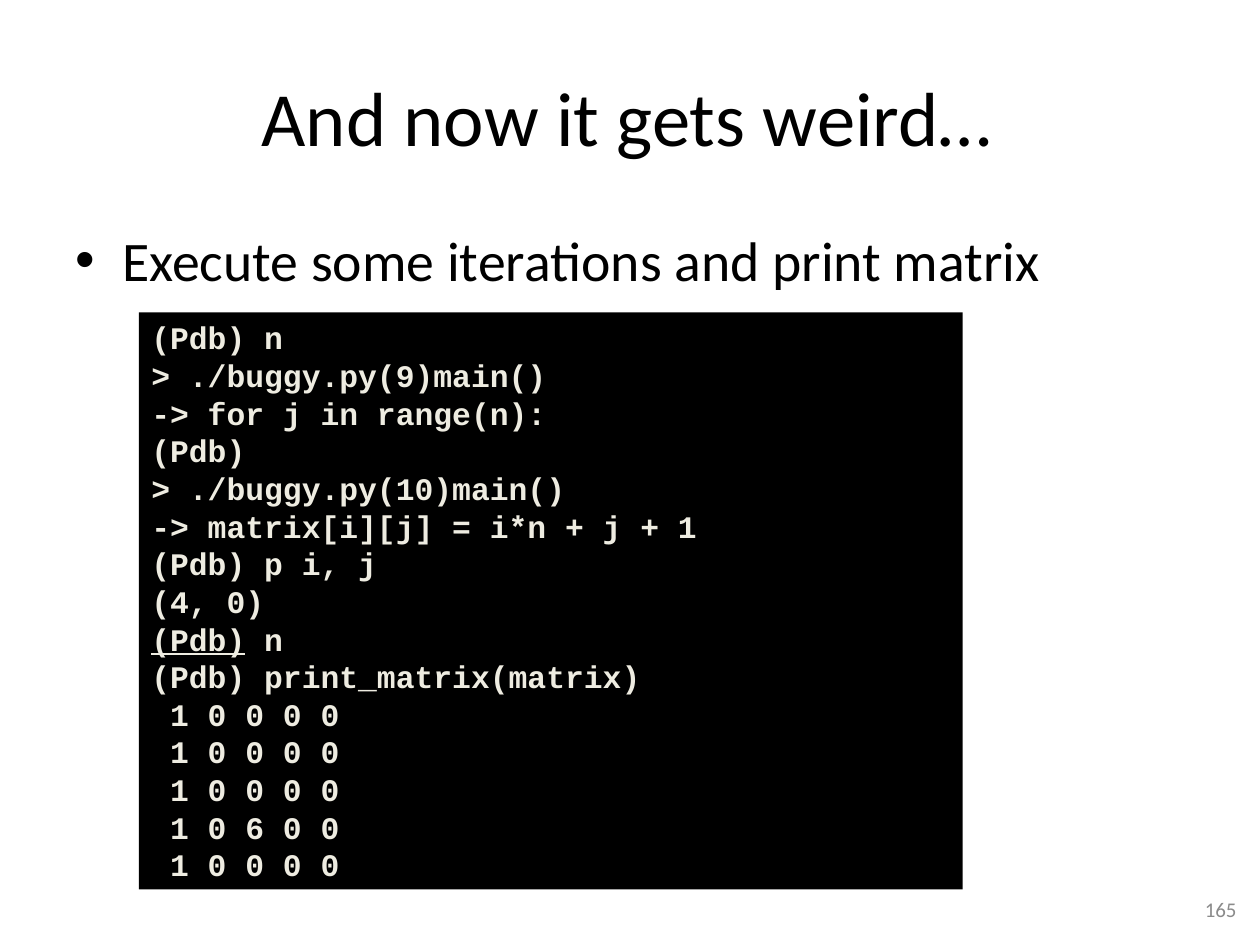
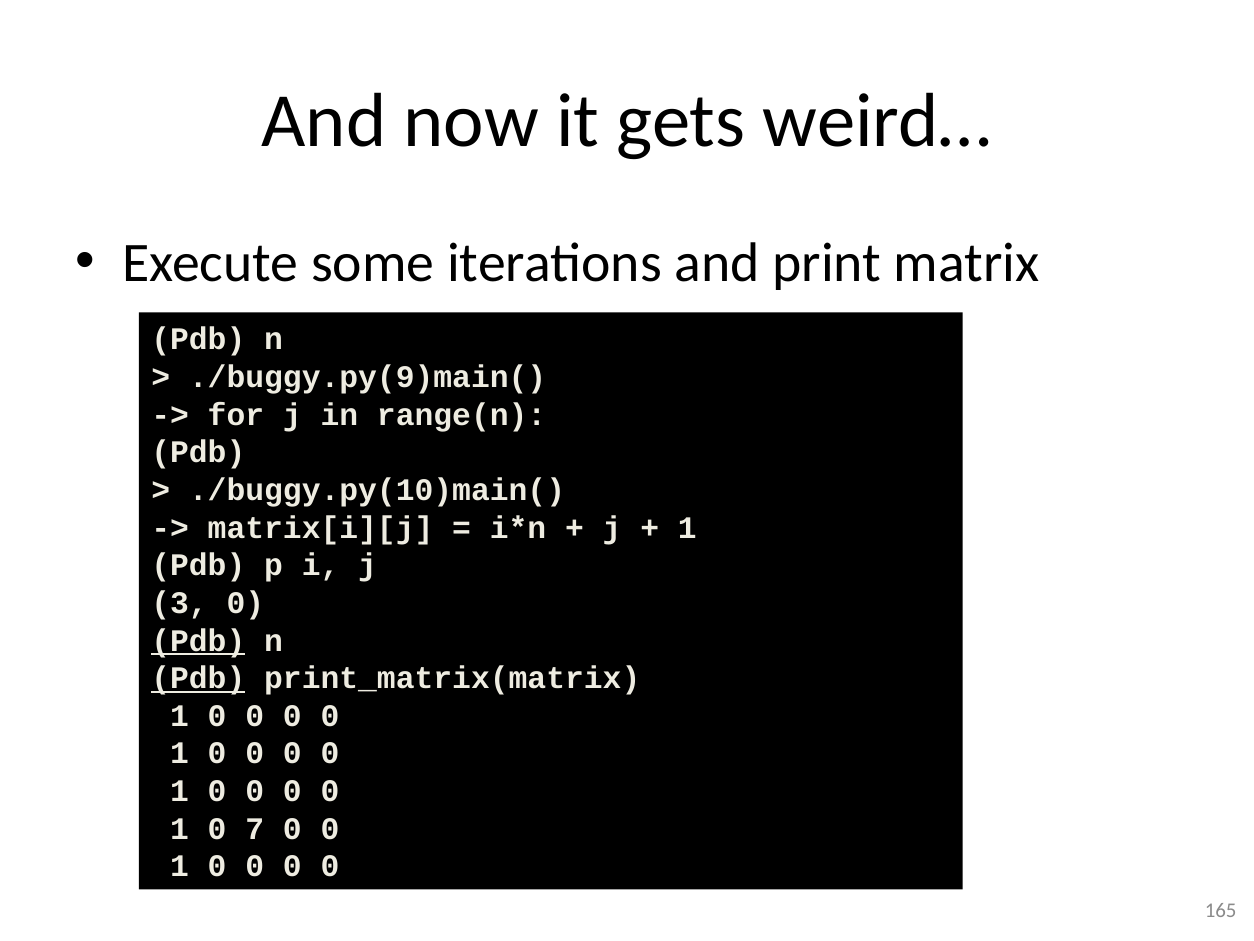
4: 4 -> 3 (179, 603)
Pdb underline: none -> present (198, 678)
6: 6 -> 7 (255, 828)
